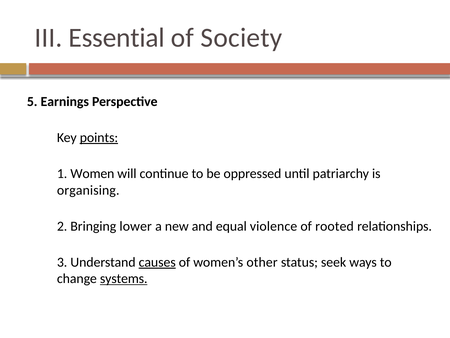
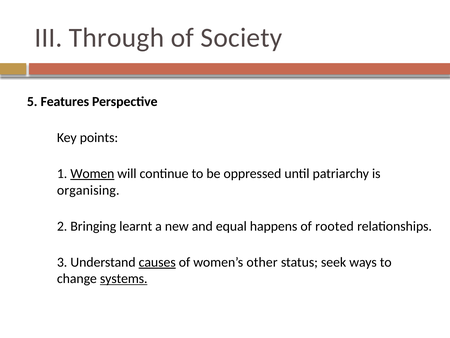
Essential: Essential -> Through (116, 38)
Earnings: Earnings -> Features (65, 101)
points underline: present -> none (99, 137)
Women underline: none -> present (92, 173)
lower: lower -> learnt (136, 226)
violence: violence -> happens (274, 226)
